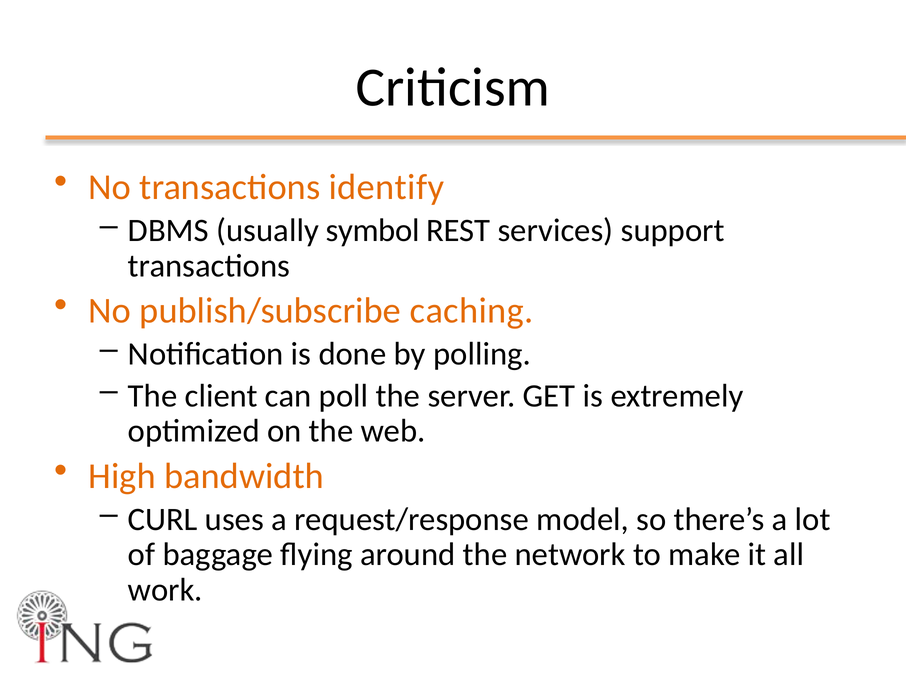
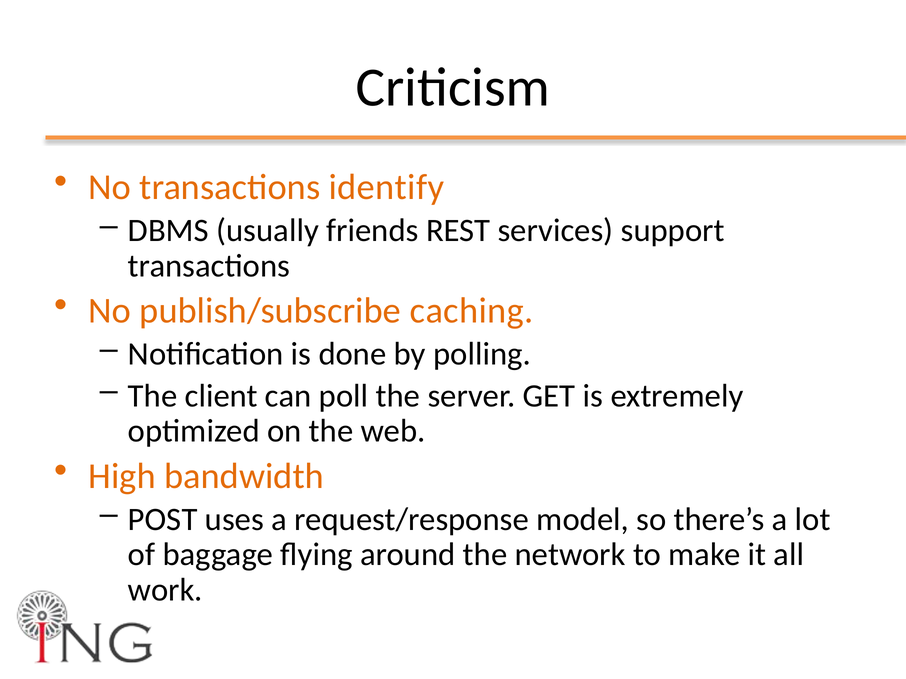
symbol: symbol -> friends (372, 231)
CURL: CURL -> POST (163, 520)
